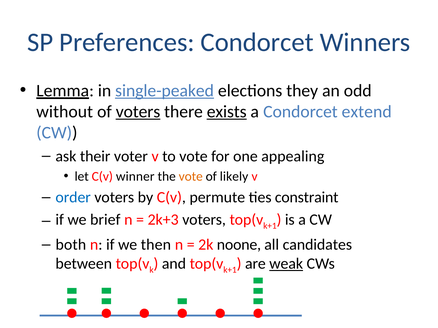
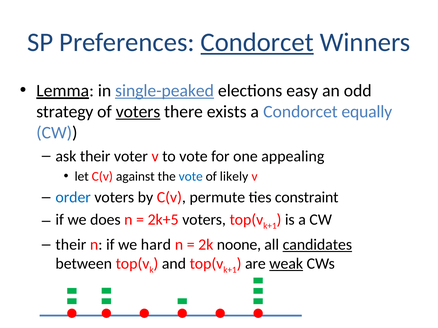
Condorcet underline: none -> present (257, 42)
they: they -> easy (302, 91)
without: without -> strategy (65, 112)
exists underline: present -> none (227, 112)
extend: extend -> equally (367, 112)
winner: winner -> against (135, 177)
vote colour: orange -> blue (191, 177)
brief: brief -> does (105, 220)
2k+3: 2k+3 -> 2k+5 (163, 220)
both: both -> their (71, 245)
then: then -> hard (156, 245)
candidates underline: none -> present (317, 245)
